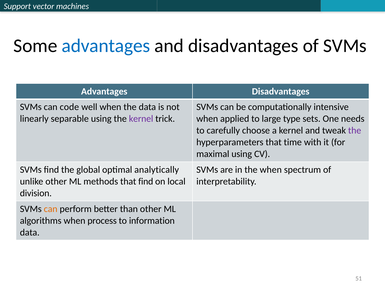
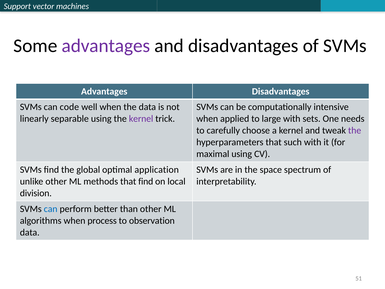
advantages colour: blue -> purple (106, 46)
large type: type -> with (292, 119)
time: time -> such (293, 142)
analytically: analytically -> application (157, 170)
the when: when -> space (271, 170)
can colour: orange -> blue (51, 209)
information: information -> observation (152, 220)
